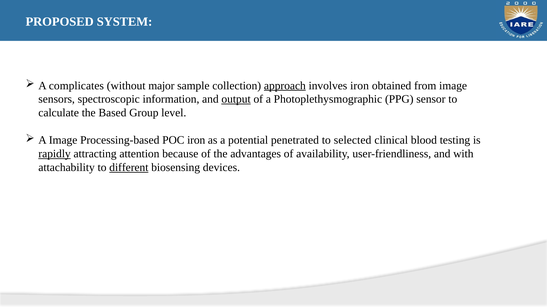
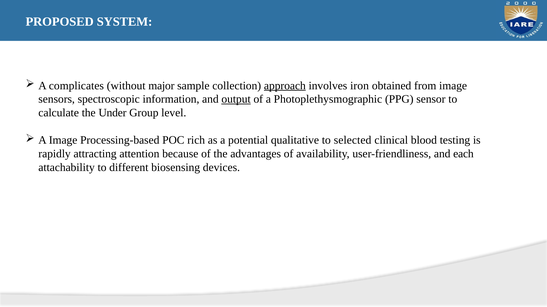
Based: Based -> Under (113, 113)
POC iron: iron -> rich (196, 141)
penetrated: penetrated -> qualitative (295, 141)
rapidly underline: present -> none (55, 154)
with: with -> each (463, 154)
different underline: present -> none (129, 168)
